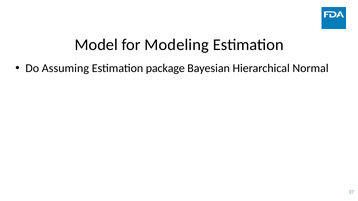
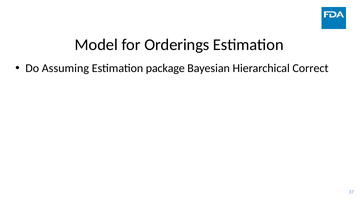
Modeling: Modeling -> Orderings (177, 45)
Normal: Normal -> Correct (311, 68)
